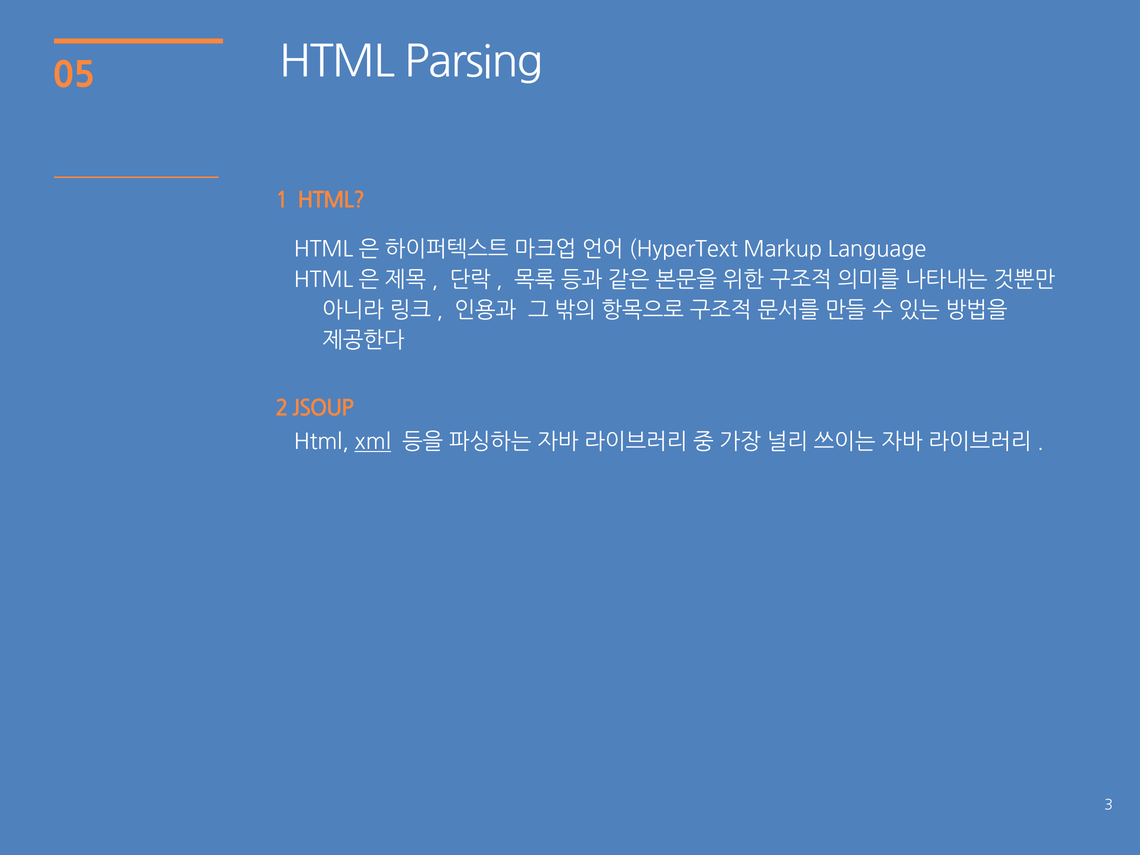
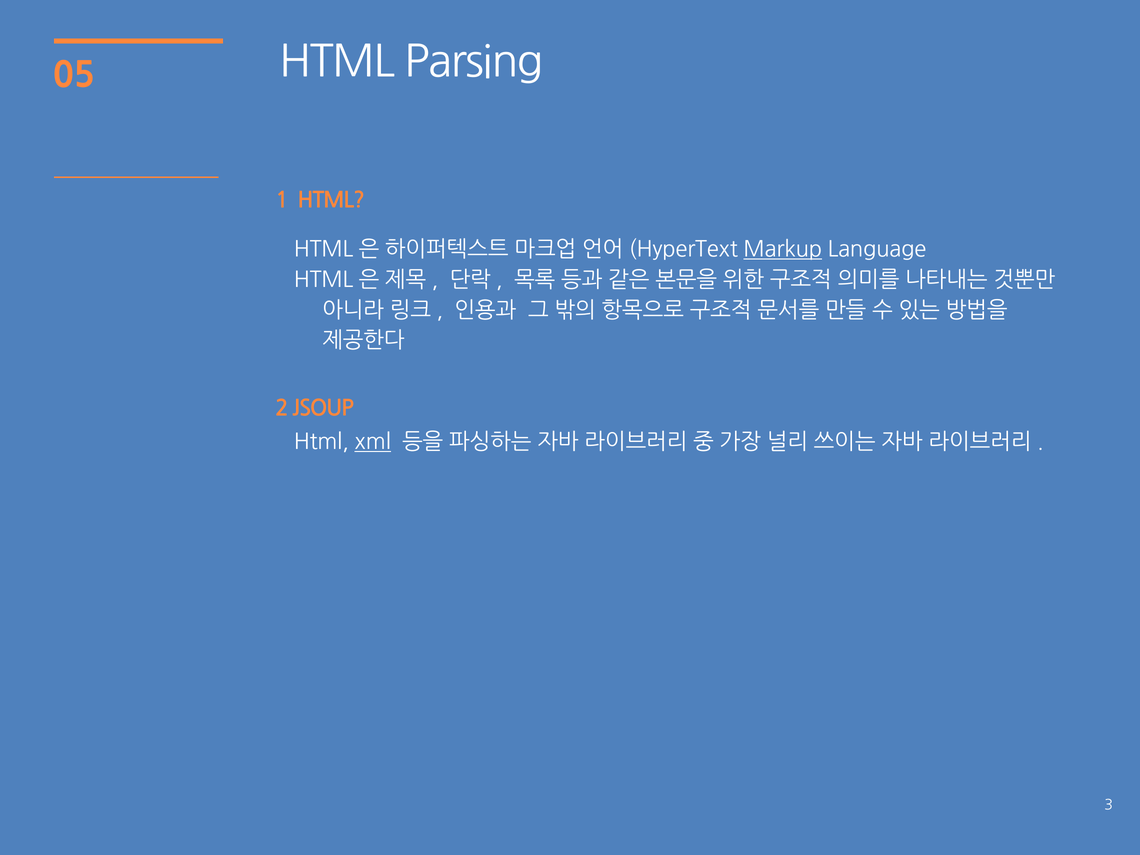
Markup underline: none -> present (783, 250)
